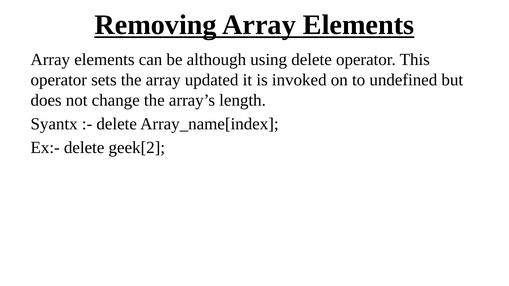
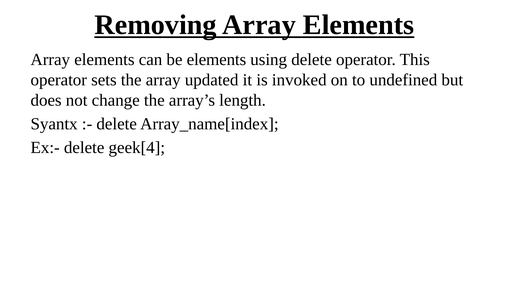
be although: although -> elements (216, 60)
geek[2: geek[2 -> geek[4 (137, 148)
